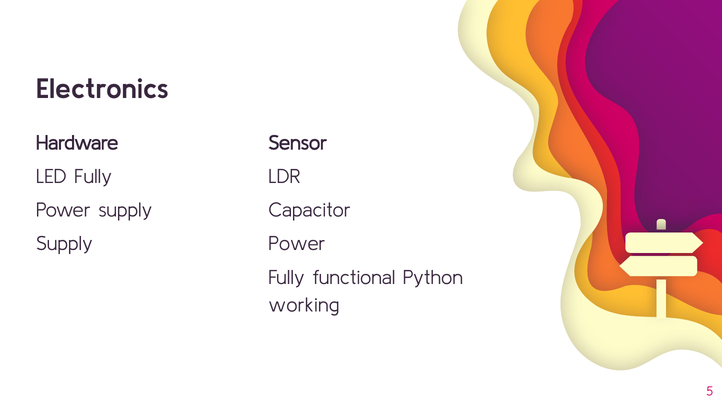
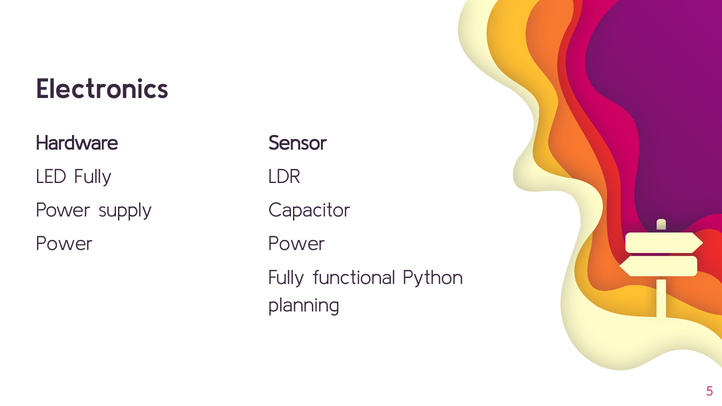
Supply: Supply -> Power (65, 244)
working: working -> planning (304, 305)
